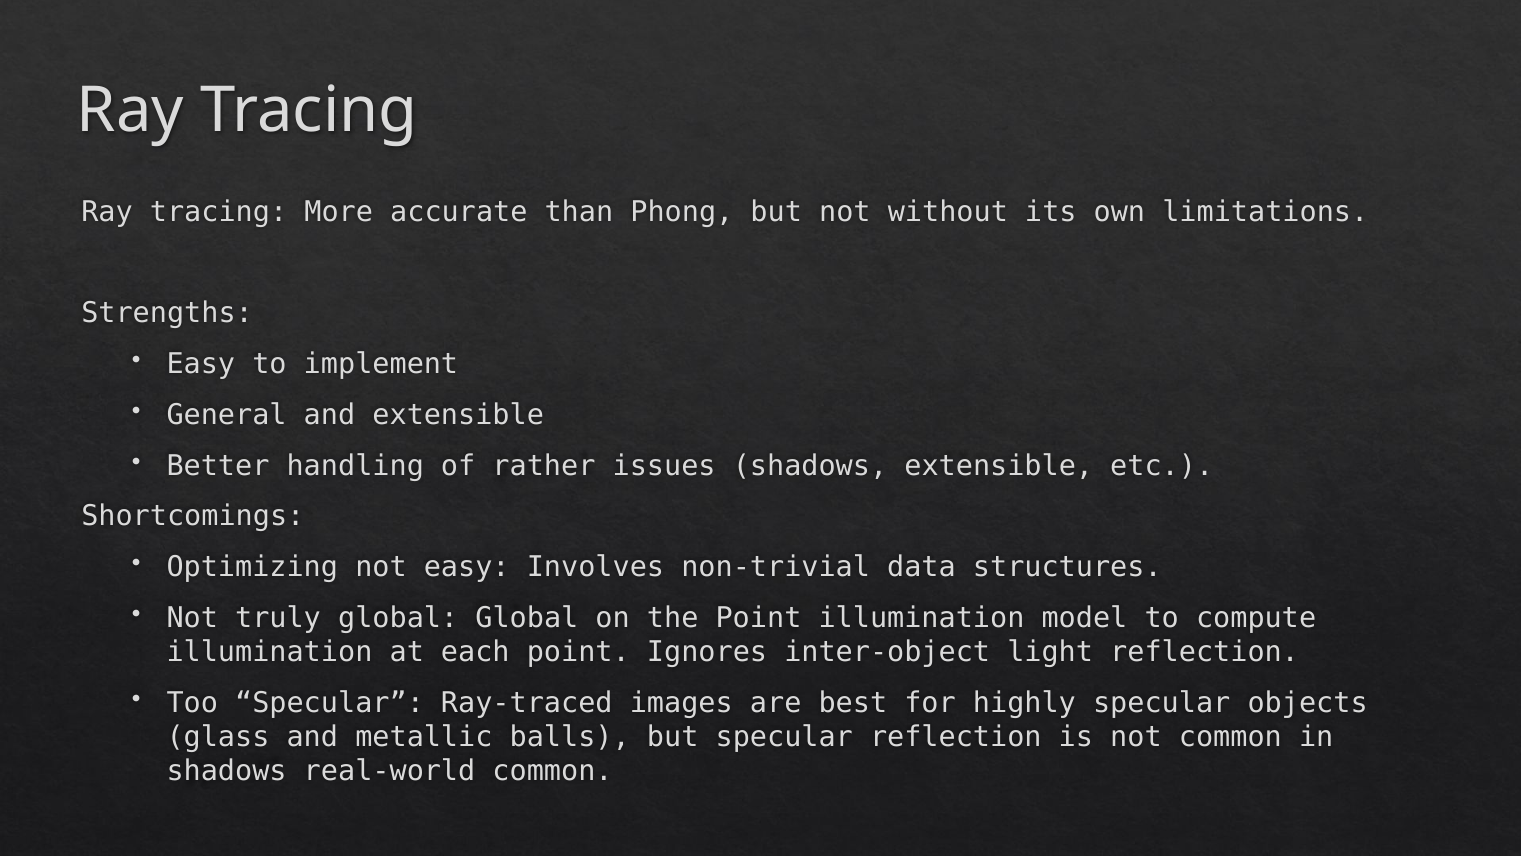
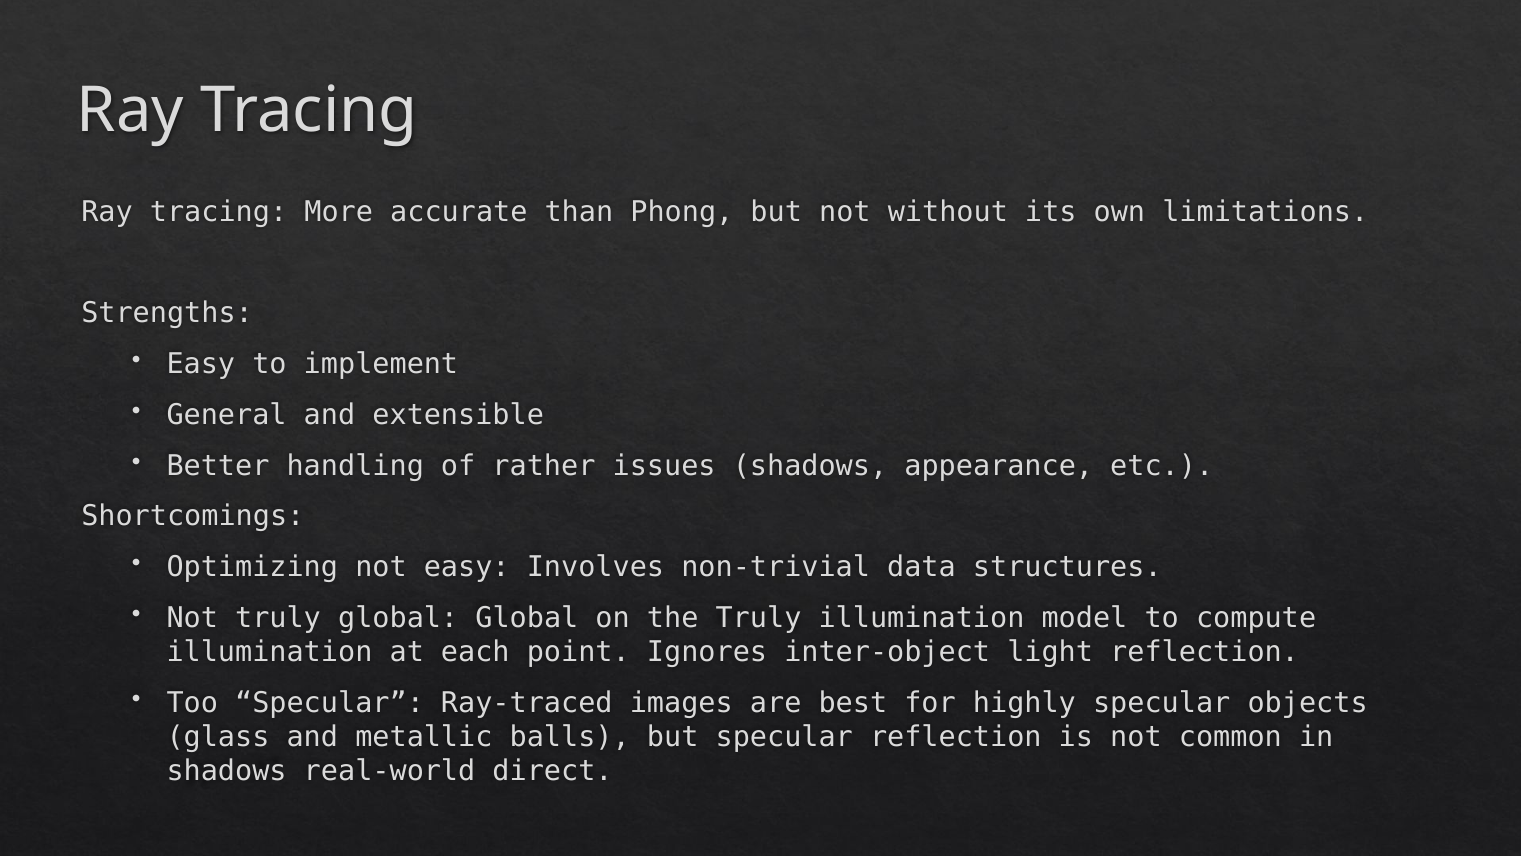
shadows extensible: extensible -> appearance (999, 465)
the Point: Point -> Truly (758, 618)
real-world common: common -> direct (553, 771)
